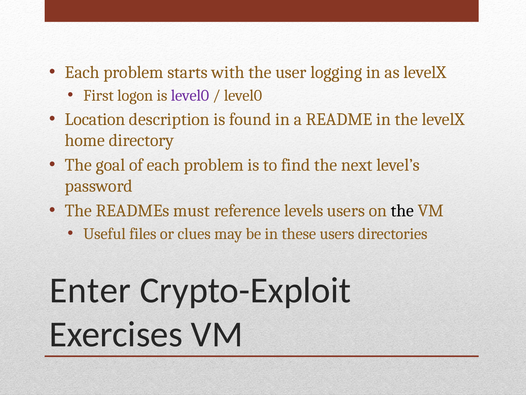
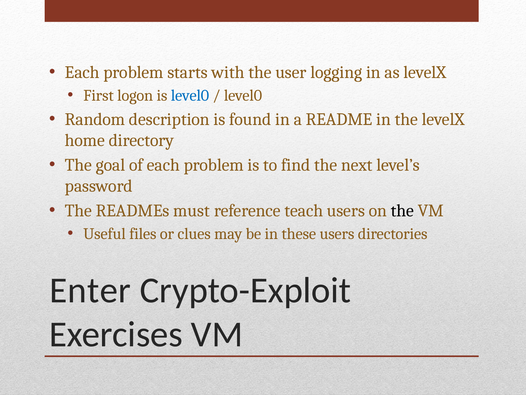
level0 colour: purple -> blue (190, 95)
Location: Location -> Random (95, 119)
levels: levels -> teach (304, 210)
